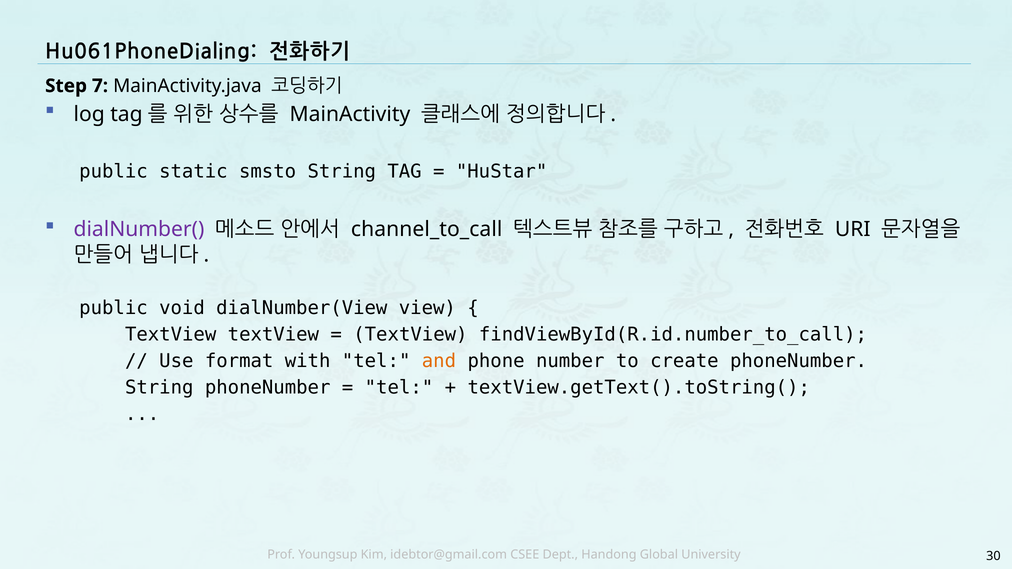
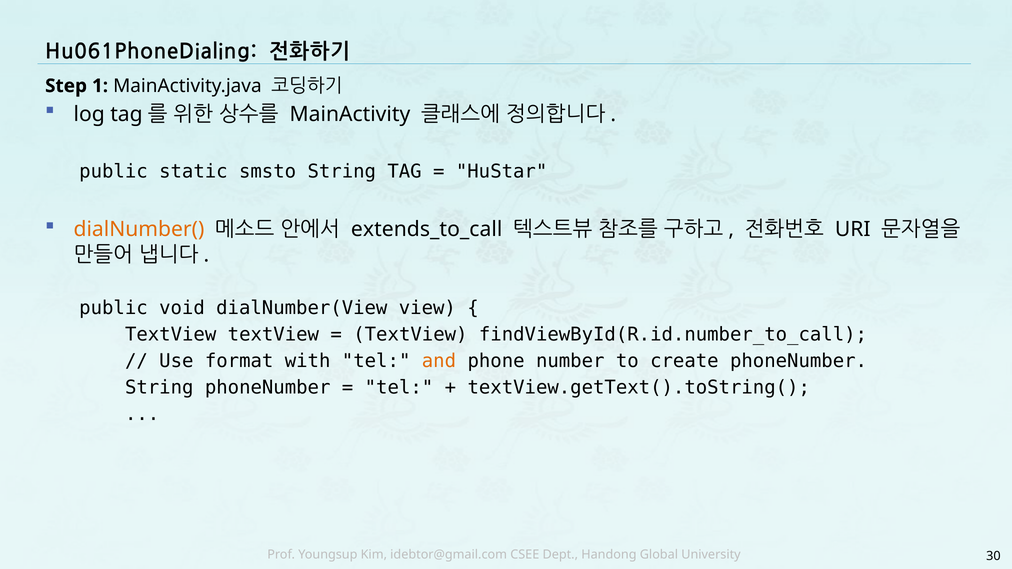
7: 7 -> 1 (100, 86)
dialNumber( colour: purple -> orange (139, 230)
channel_to_call: channel_to_call -> extends_to_call (427, 230)
